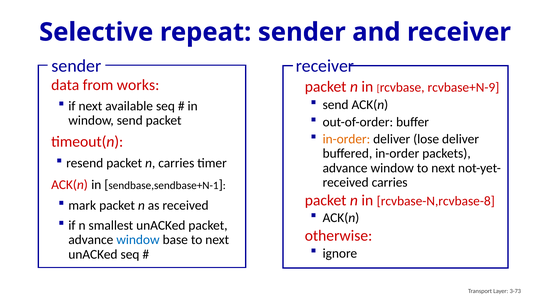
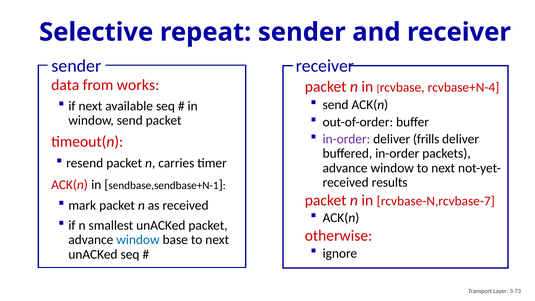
rcvbase+N-9: rcvbase+N-9 -> rcvbase+N-4 (463, 87)
in-order colour: orange -> purple (346, 139)
lose: lose -> frills (426, 139)
received carries: carries -> results (390, 182)
rcvbase-N,rcvbase-8: rcvbase-N,rcvbase-8 -> rcvbase-N,rcvbase-7 (436, 201)
